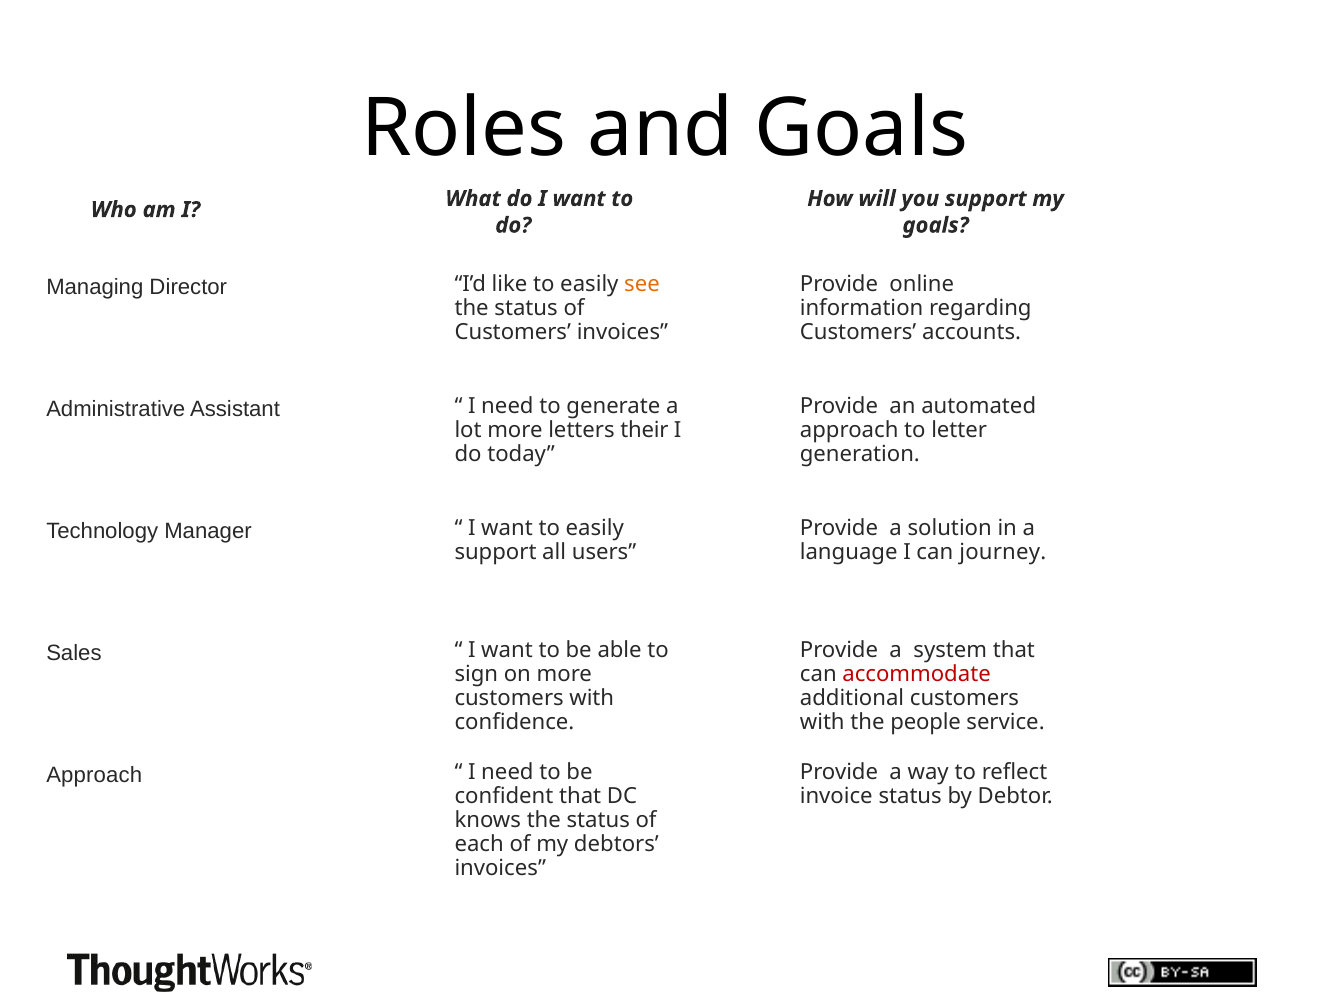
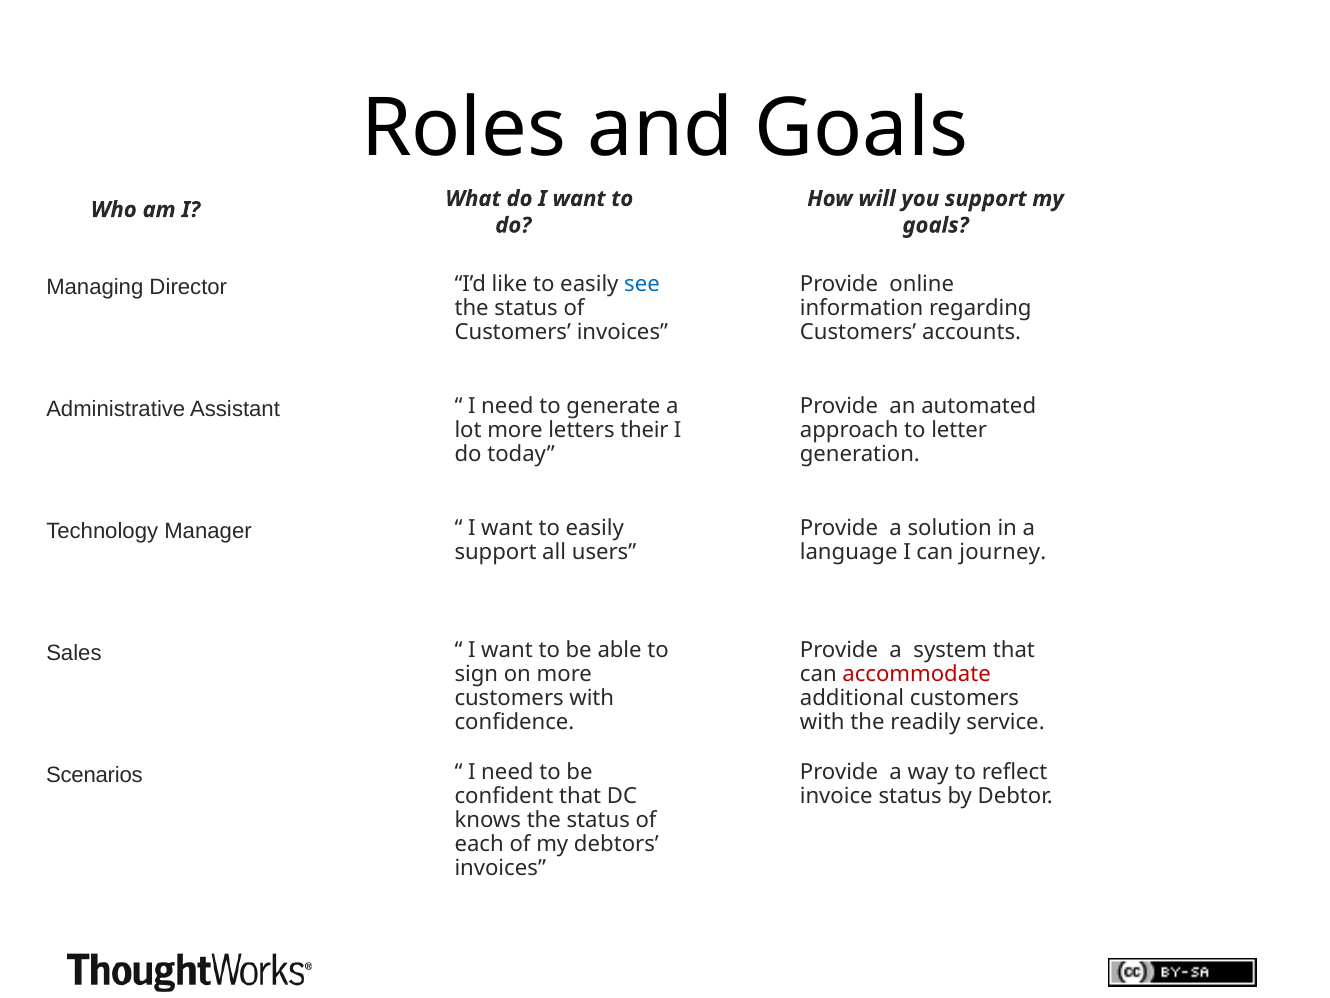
see colour: orange -> blue (642, 284)
people: people -> readily (925, 722)
Approach: Approach -> Scenarios (94, 775)
